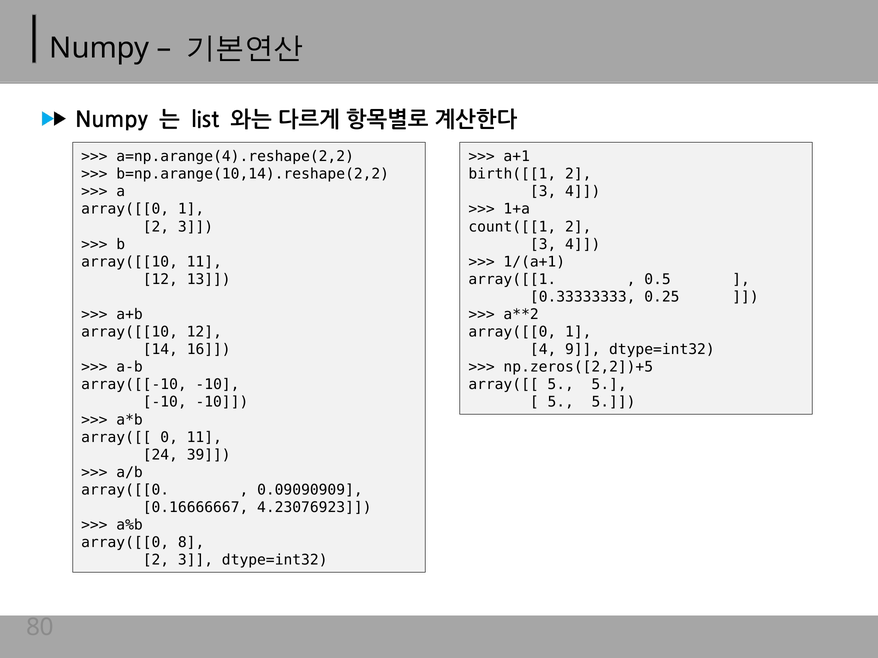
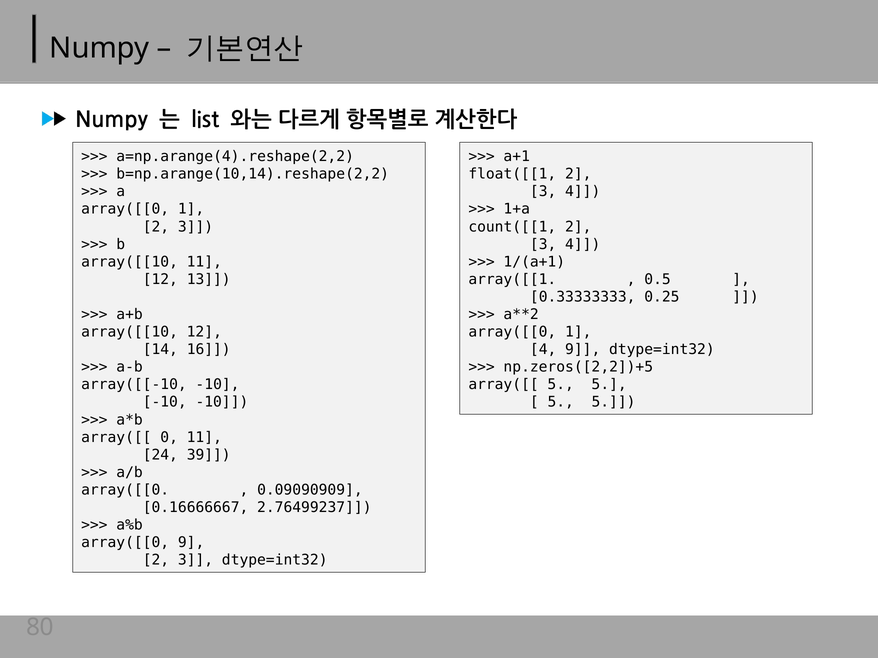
birth([[1: birth([[1 -> float([[1 (512, 174)
4.23076923: 4.23076923 -> 2.76499237 (314, 508)
array([[0 8: 8 -> 9 (191, 543)
